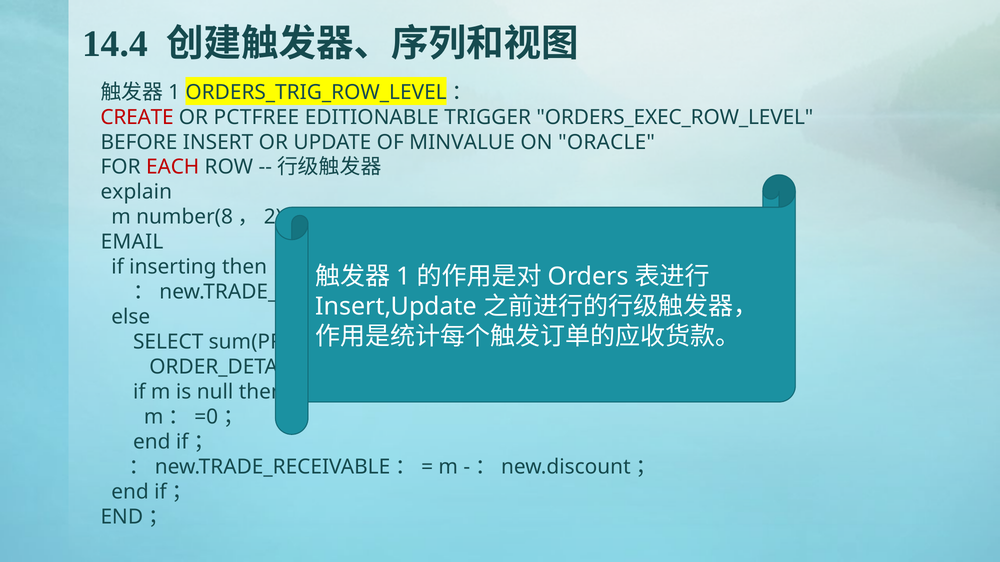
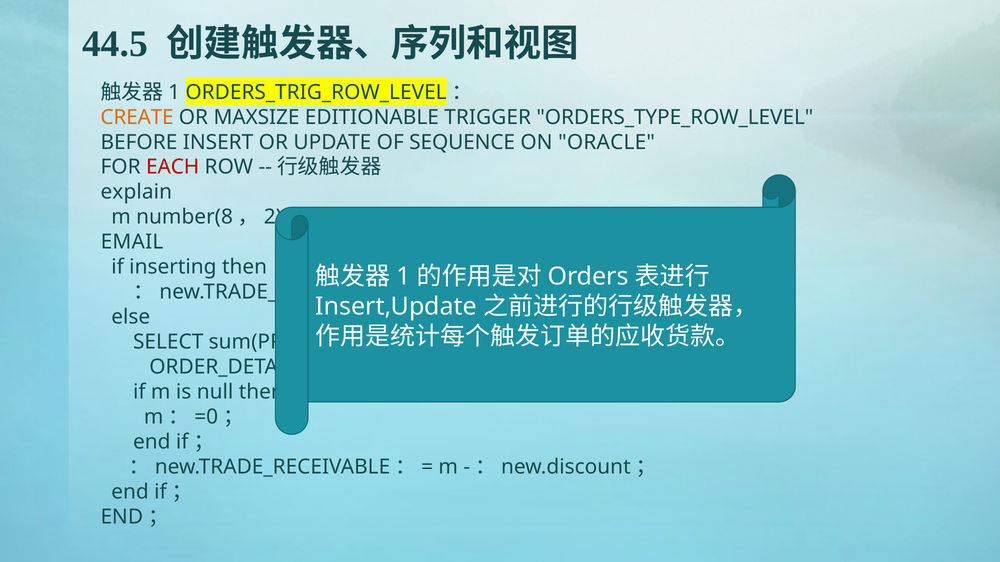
14.4: 14.4 -> 44.5 (115, 44)
CREATE colour: red -> orange (137, 117)
PCTFREE: PCTFREE -> MAXSIZE (257, 117)
ORDERS_EXEC_ROW_LEVEL: ORDERS_EXEC_ROW_LEVEL -> ORDERS_TYPE_ROW_LEVEL (675, 117)
MINVALUE: MINVALUE -> SEQUENCE (462, 142)
